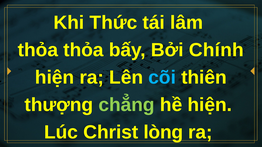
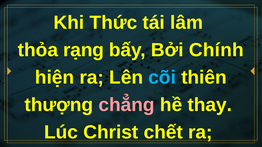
thỏa thỏa: thỏa -> rạng (84, 50)
chẳng colour: light green -> pink (127, 105)
hề hiện: hiện -> thay (210, 105)
lòng: lòng -> chết (163, 133)
